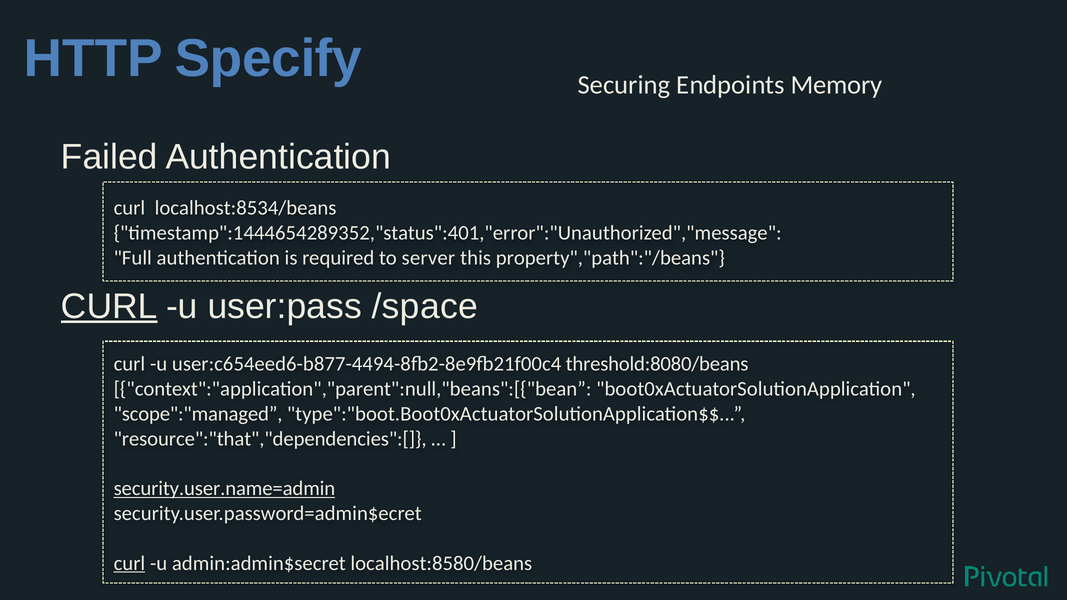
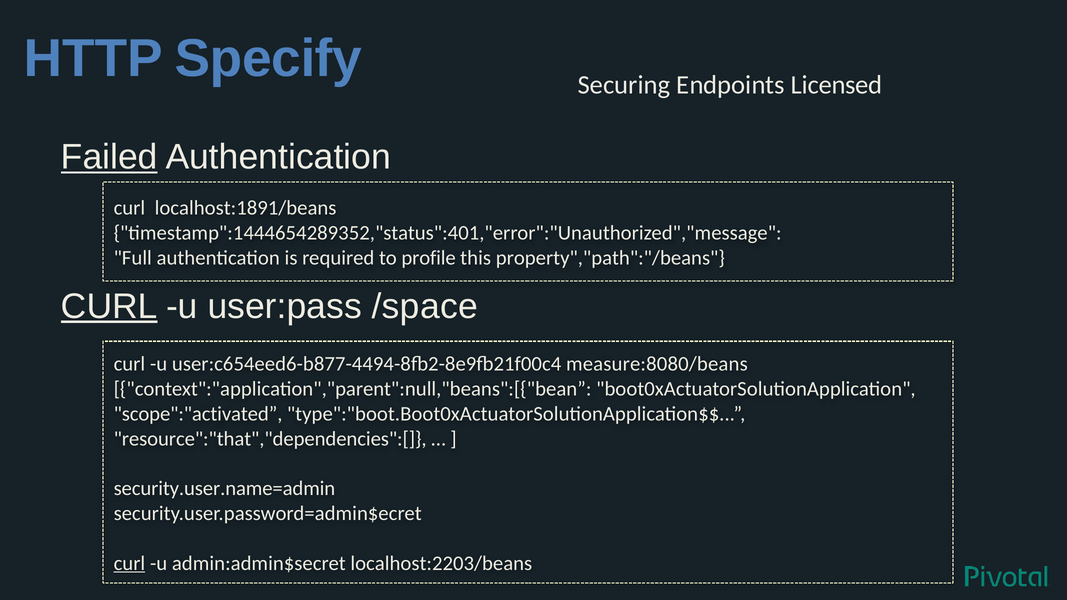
Memory: Memory -> Licensed (837, 85)
Failed underline: none -> present (109, 157)
localhost:8534/beans: localhost:8534/beans -> localhost:1891/beans (246, 208)
server: server -> profile (429, 258)
threshold:8080/beans: threshold:8080/beans -> measure:8080/beans (657, 364)
scope":"managed: scope":"managed -> scope":"activated (198, 414)
security.user.name=admin underline: present -> none (224, 489)
localhost:8580/beans: localhost:8580/beans -> localhost:2203/beans (441, 563)
